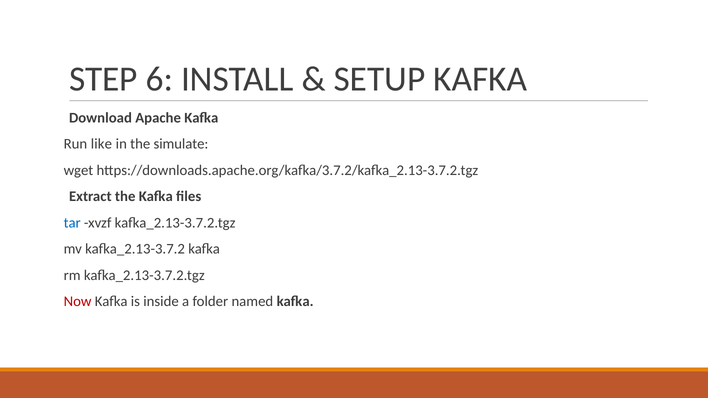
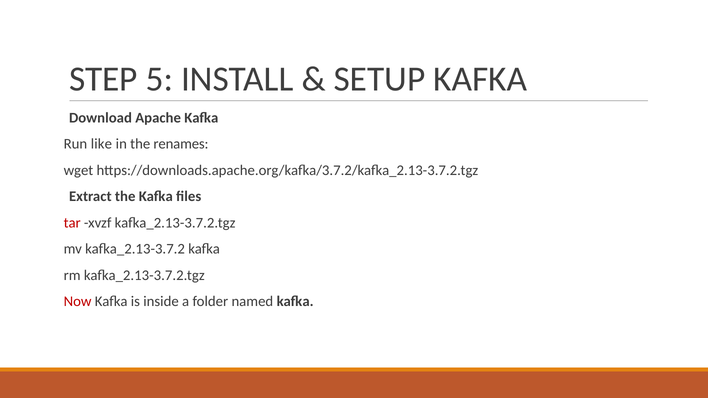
6: 6 -> 5 (159, 79)
simulate: simulate -> renames (181, 144)
tar colour: blue -> red (72, 223)
